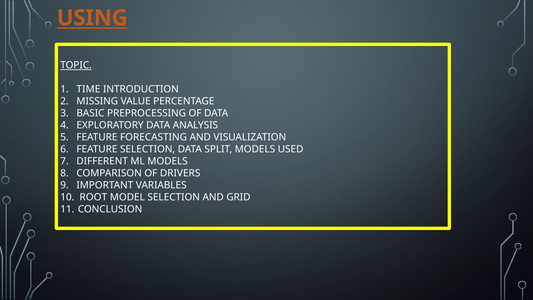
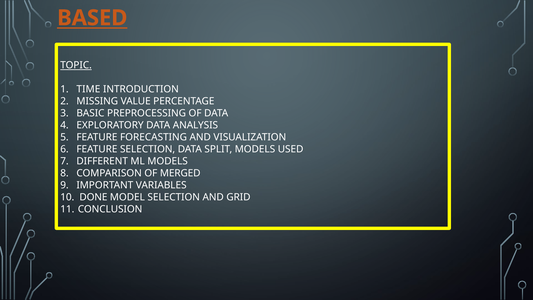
USING: USING -> BASED (92, 18)
DRIVERS: DRIVERS -> MERGED (180, 173)
ROOT: ROOT -> DONE (93, 197)
